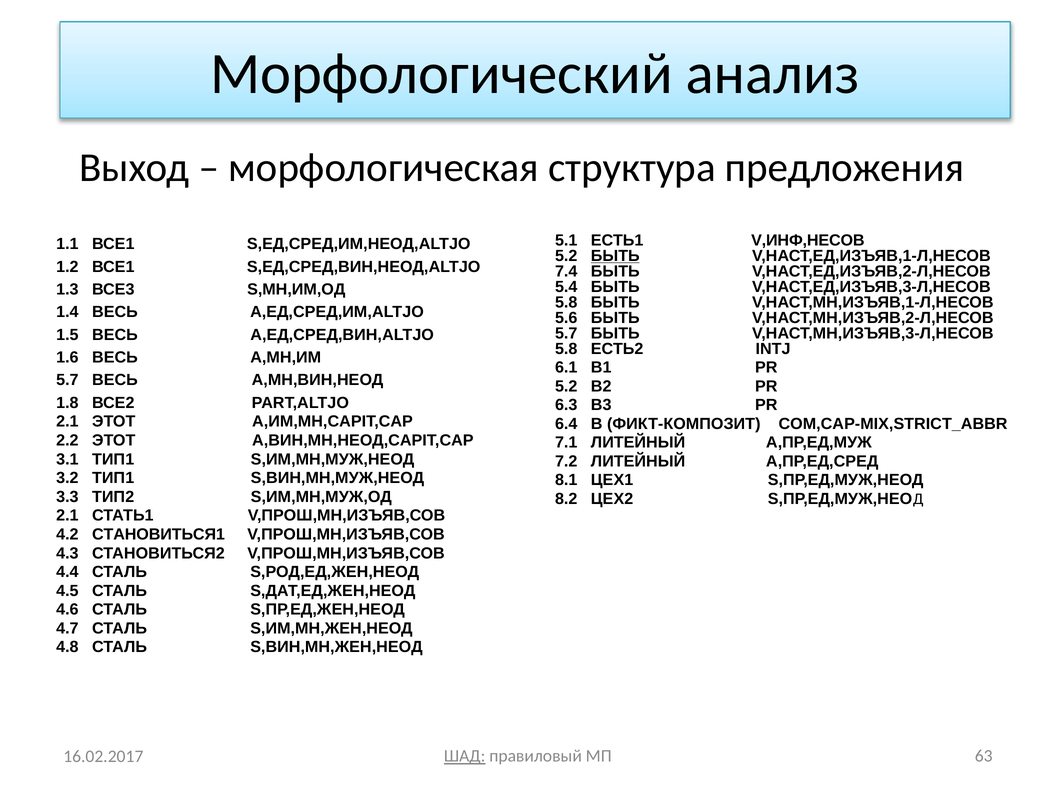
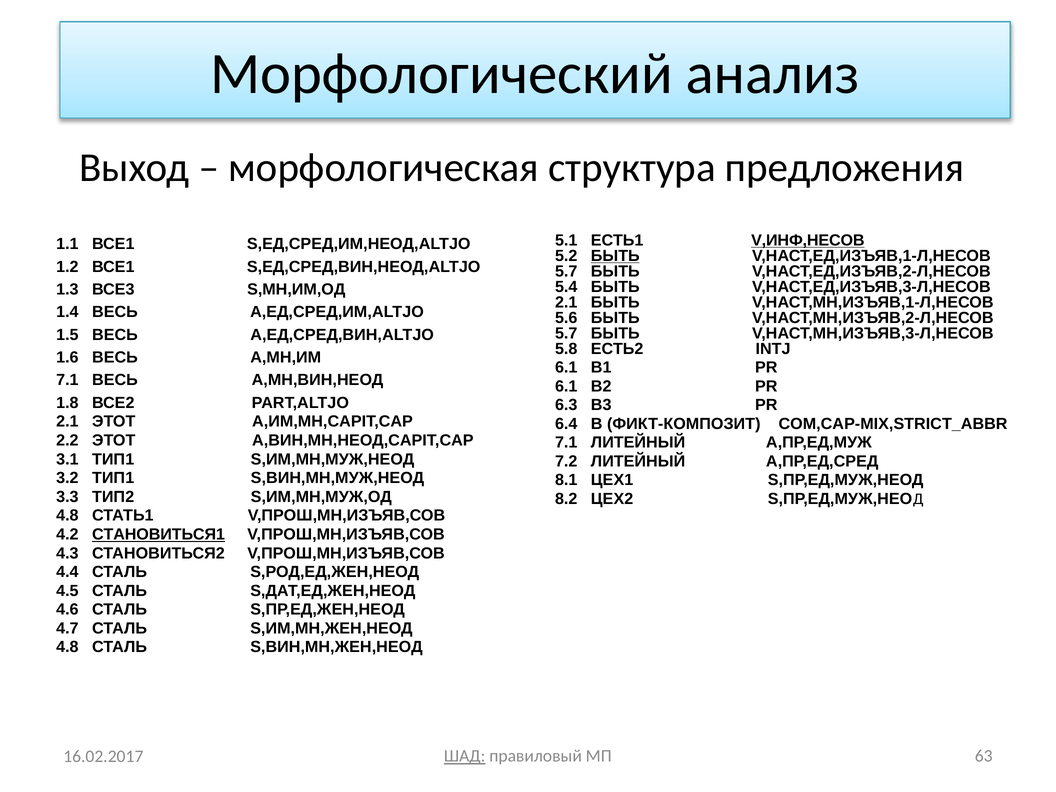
V,ИНФ,НЕСОВ underline: none -> present (808, 240)
7.4: 7.4 -> 5.7 (566, 271)
5.8: 5.8 -> 2.1 (566, 302)
5.7: 5.7 -> 7.1 (67, 380)
5.2: 5.2 -> 6.1 (566, 386)
2.1: 2.1 -> 4.8 (67, 516)
СТАНОВИТЬСЯ1 underline: none -> present (158, 534)
